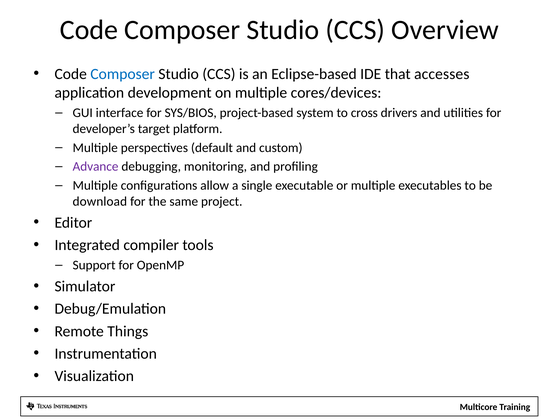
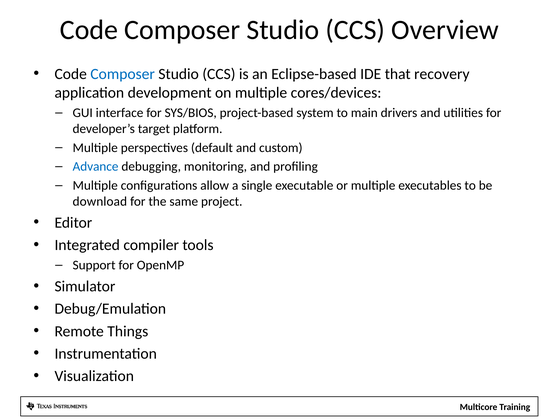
accesses: accesses -> recovery (442, 74)
cross: cross -> main (364, 113)
Advance colour: purple -> blue (96, 166)
